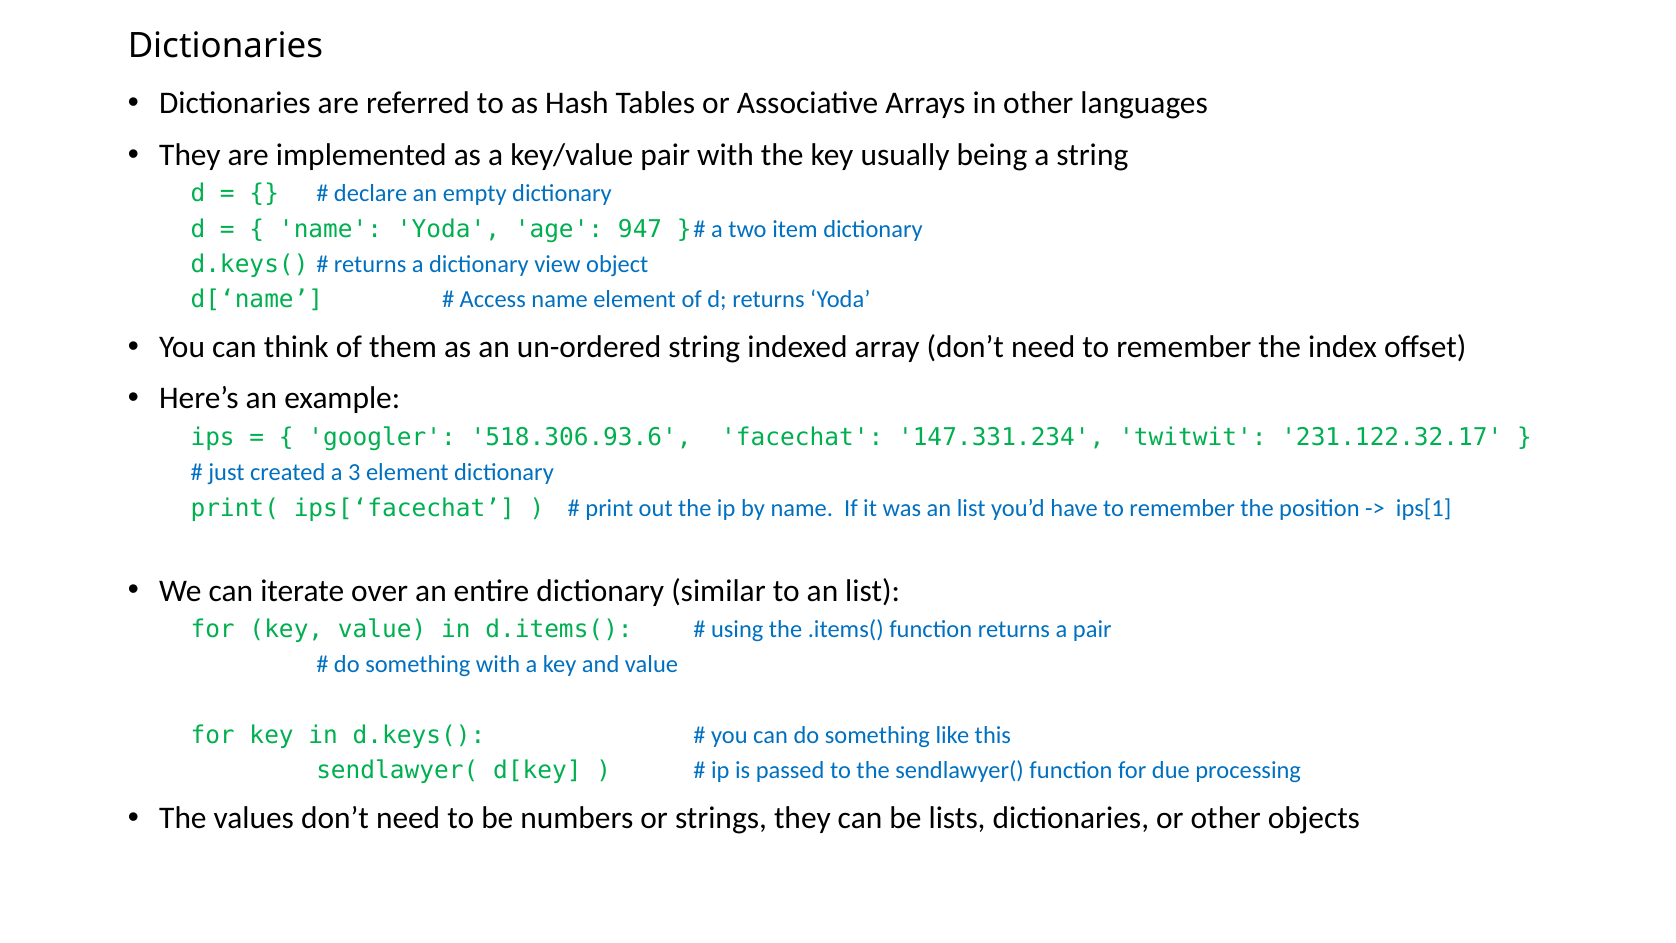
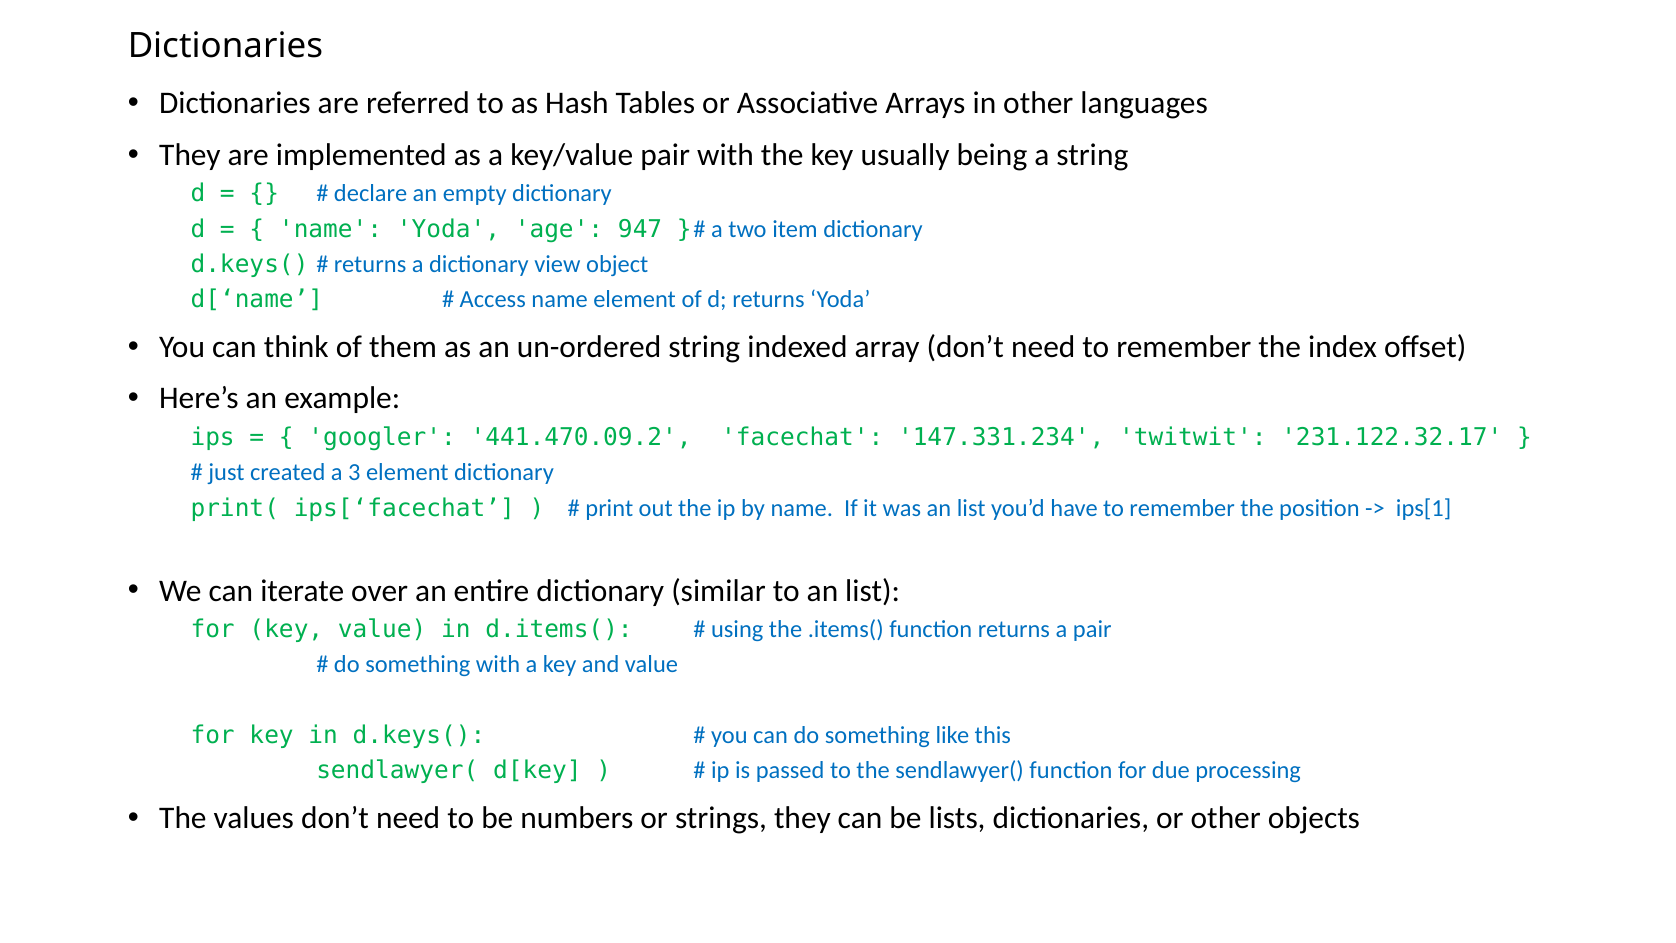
518.306.93.6: 518.306.93.6 -> 441.470.09.2 (581, 437)
